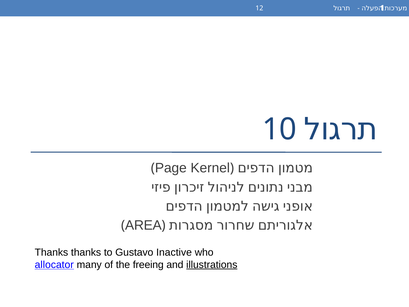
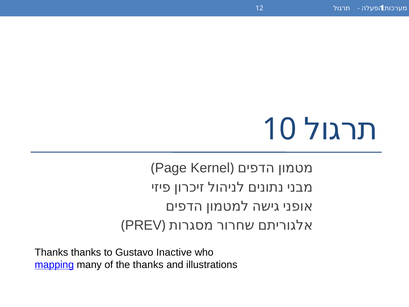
AREA: AREA -> PREV (143, 225)
allocator: allocator -> mapping (54, 264)
the freeing: freeing -> thanks (148, 264)
illustrations underline: present -> none (212, 264)
